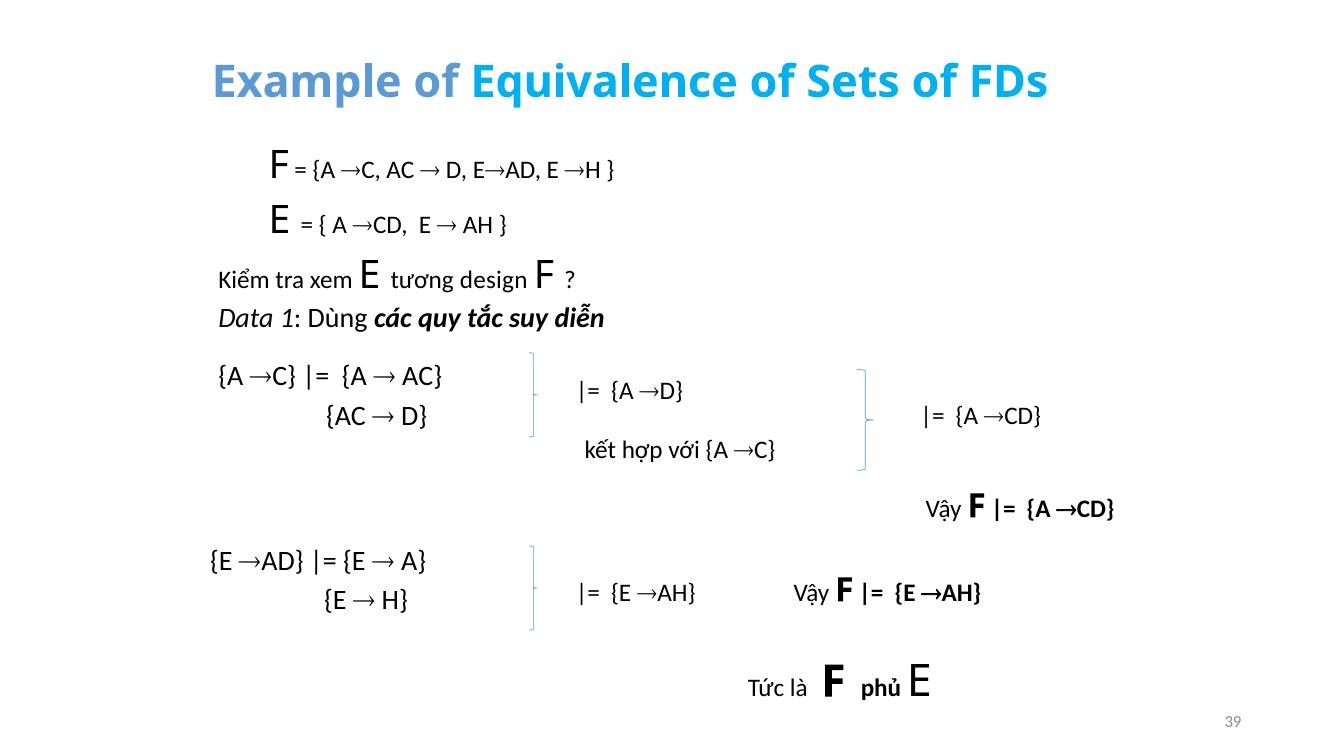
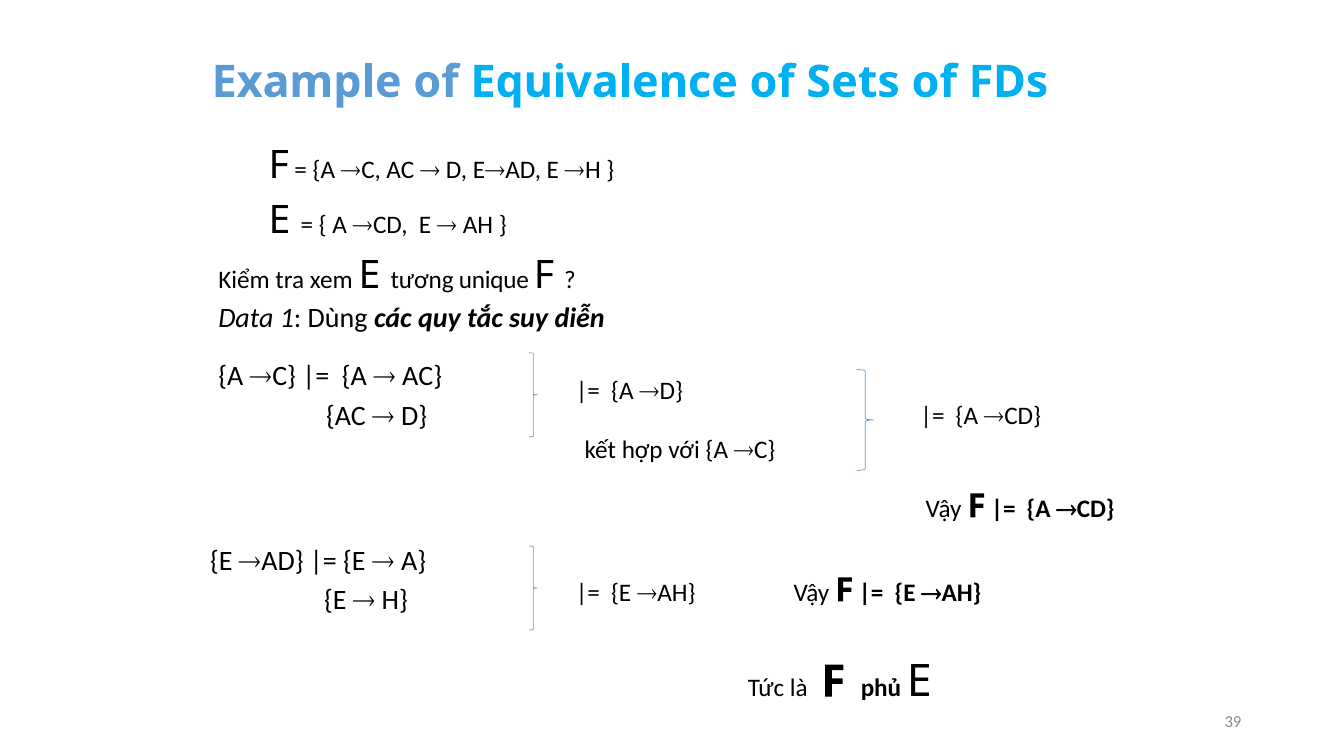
design: design -> unique (494, 280)
